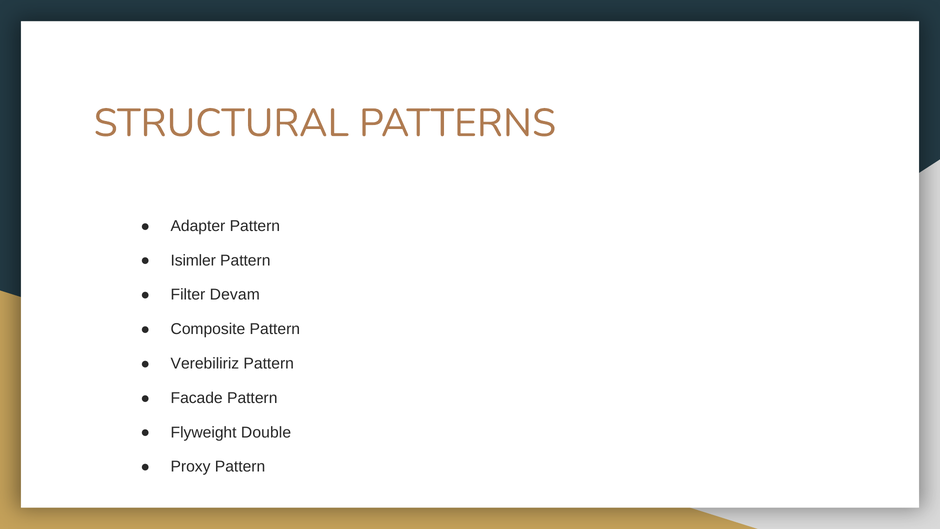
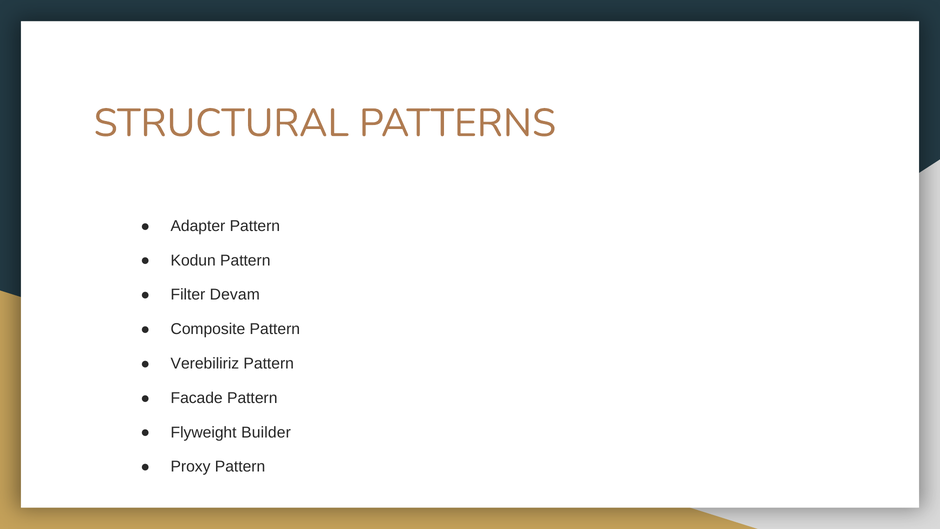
Isimler: Isimler -> Kodun (193, 260)
Double: Double -> Builder (266, 432)
